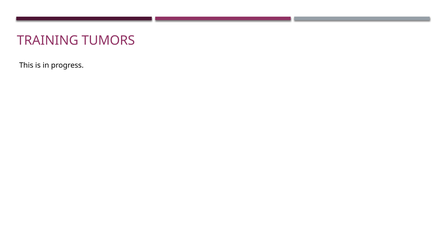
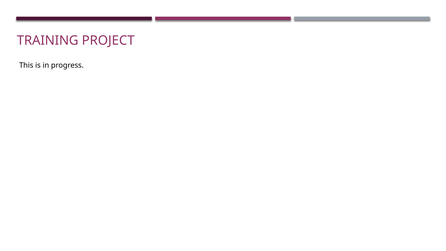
TUMORS: TUMORS -> PROJECT (108, 41)
